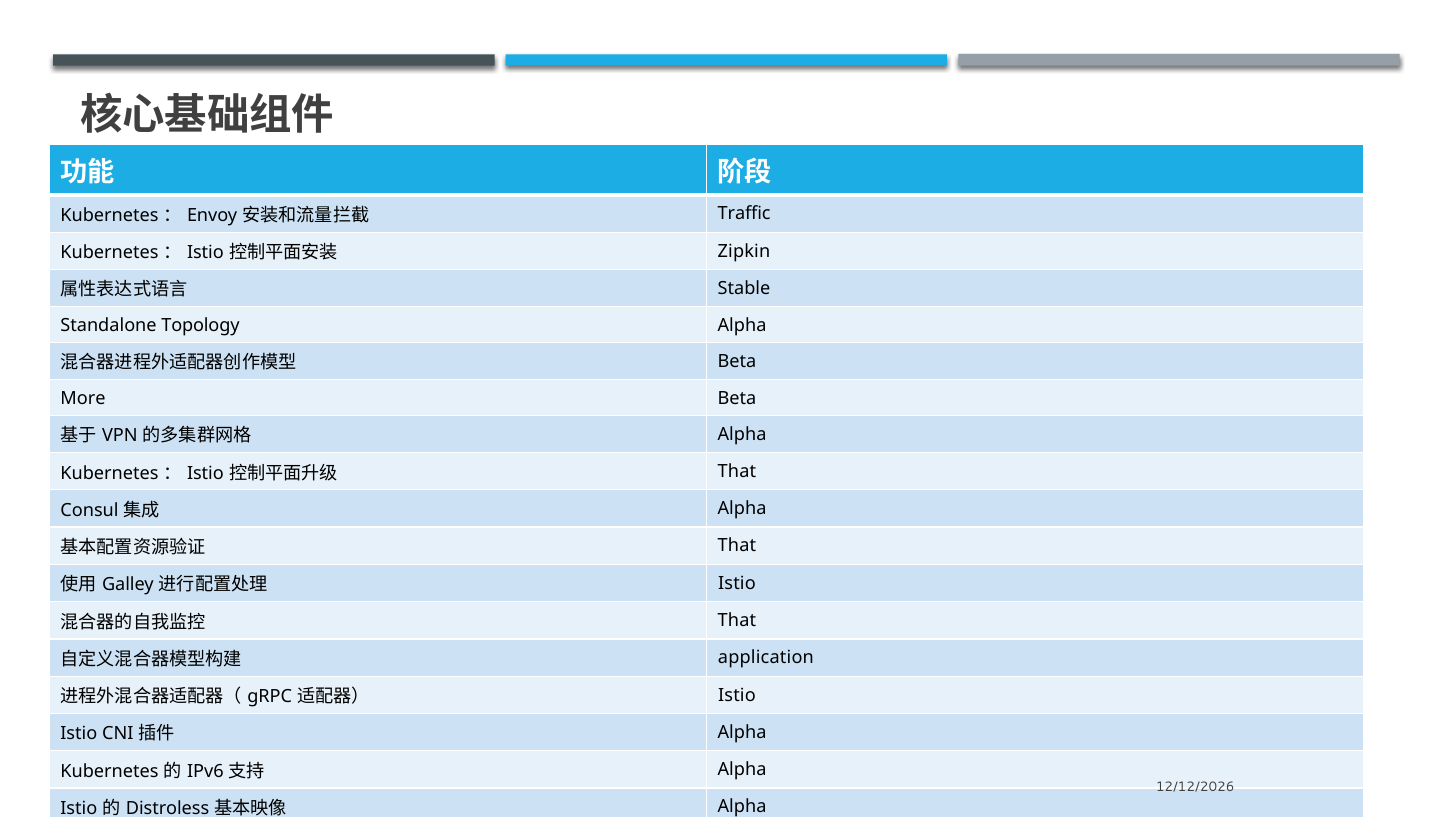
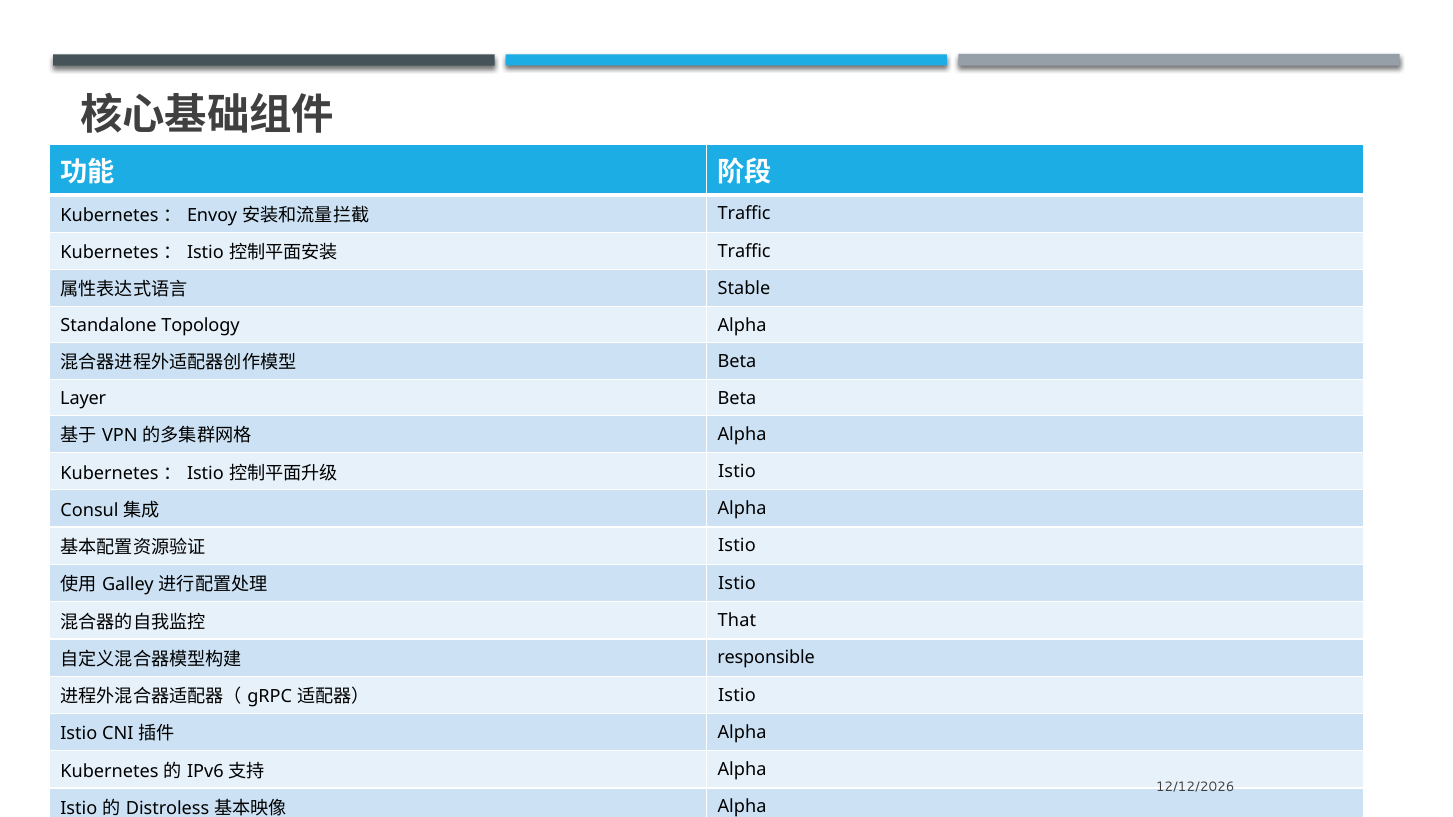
Zipkin: Zipkin -> Traffic (744, 251)
More: More -> Layer (83, 399)
That: That -> Istio (737, 472)
That: That -> Istio (737, 546)
application: application -> responsible (766, 658)
